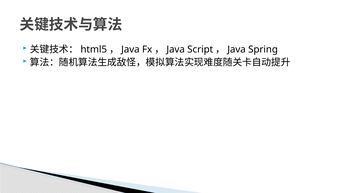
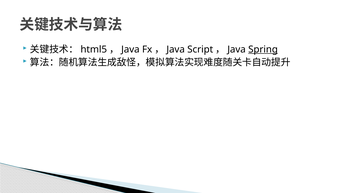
Spring underline: none -> present (263, 49)
